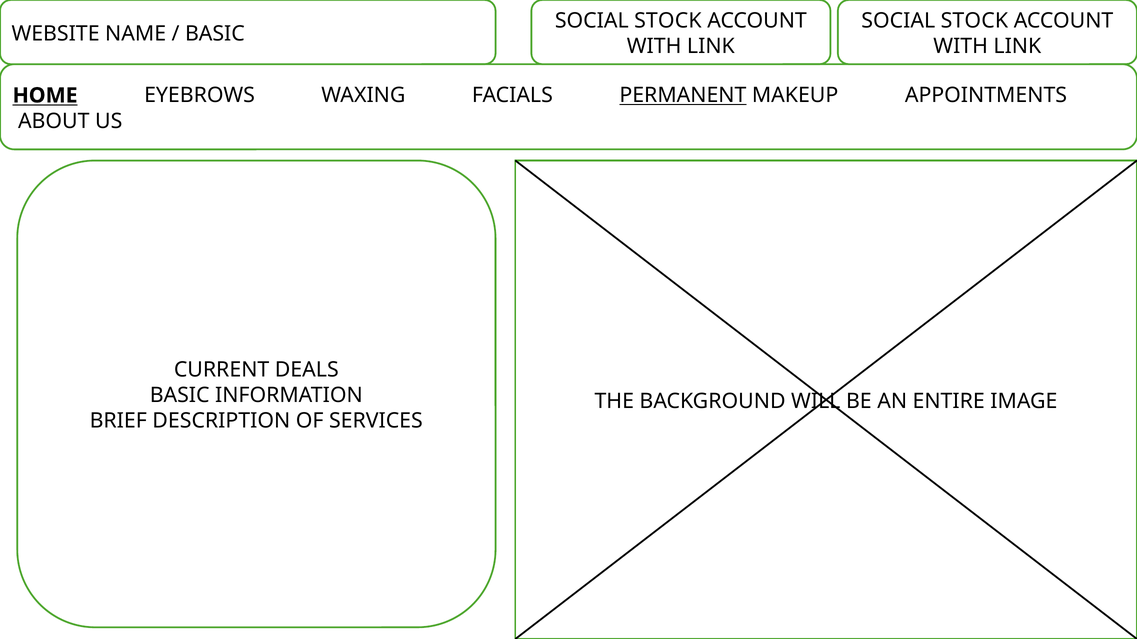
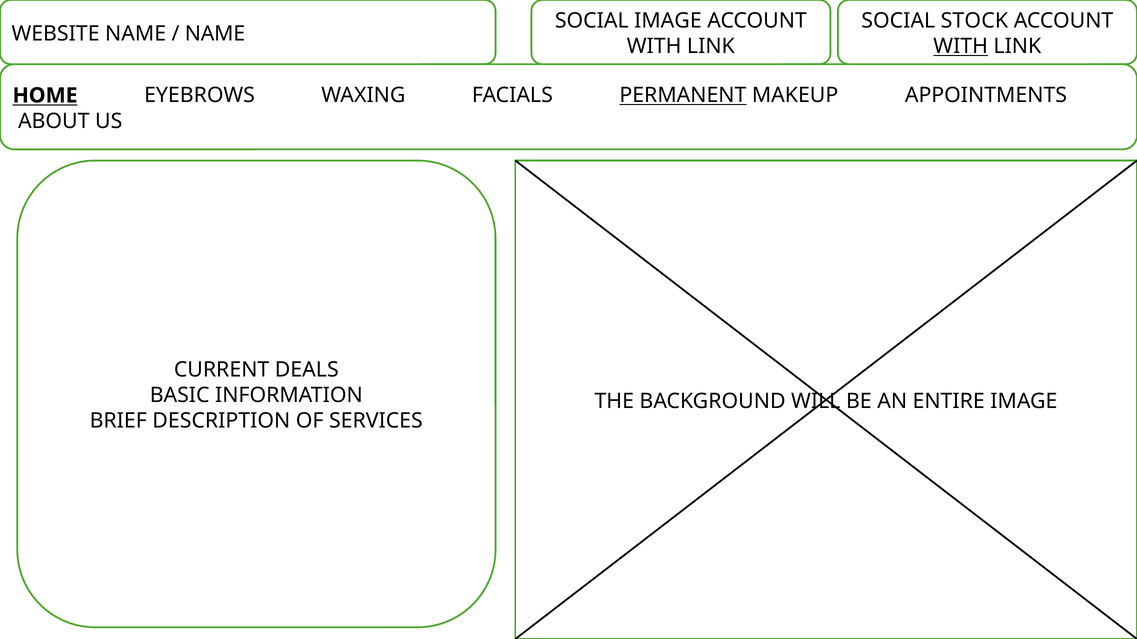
STOCK: STOCK -> IMAGE (668, 21)
BASIC: BASIC -> NAME (215, 34)
WITH underline: none -> present (961, 46)
